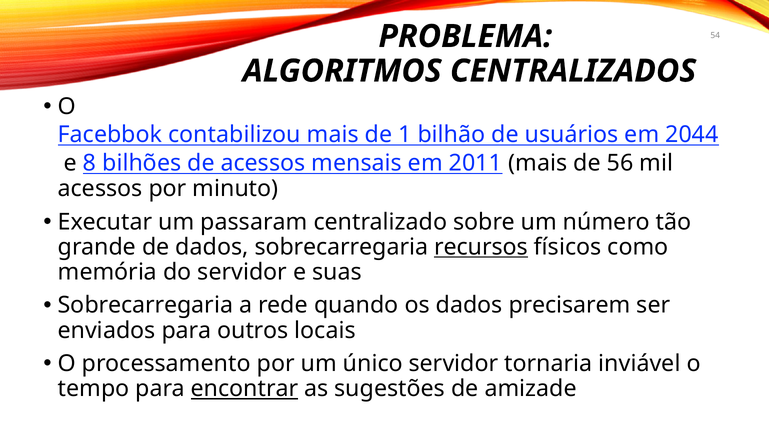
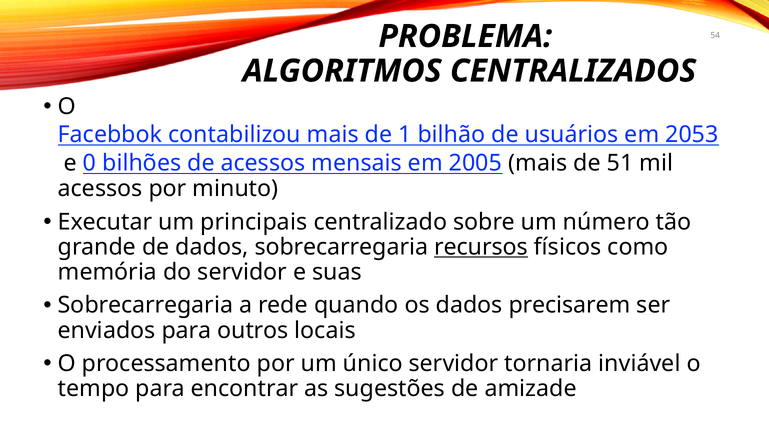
2044: 2044 -> 2053 (692, 134)
8: 8 -> 0 (90, 163)
2011: 2011 -> 2005 (475, 163)
56: 56 -> 51 (620, 163)
passaram: passaram -> principais (254, 222)
encontrar underline: present -> none (245, 388)
